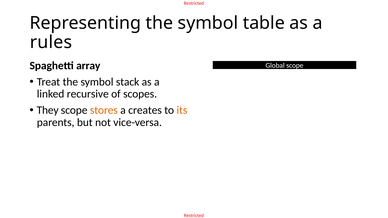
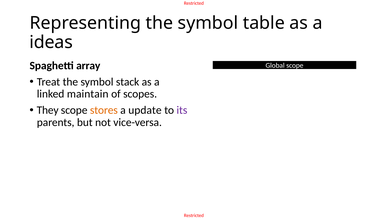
rules: rules -> ideas (51, 42)
recursive: recursive -> maintain (88, 94)
creates: creates -> update (145, 110)
its colour: orange -> purple (182, 110)
